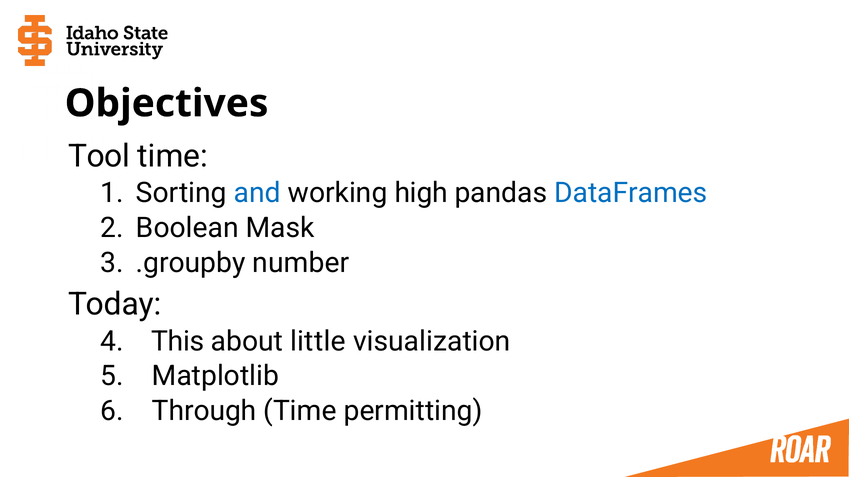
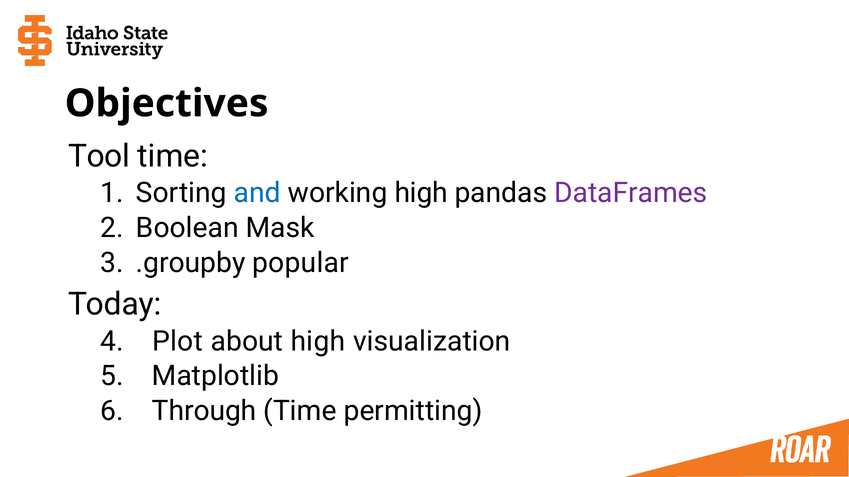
DataFrames colour: blue -> purple (631, 193)
number: number -> popular (301, 263)
This: This -> Plot (178, 342)
about little: little -> high (318, 342)
